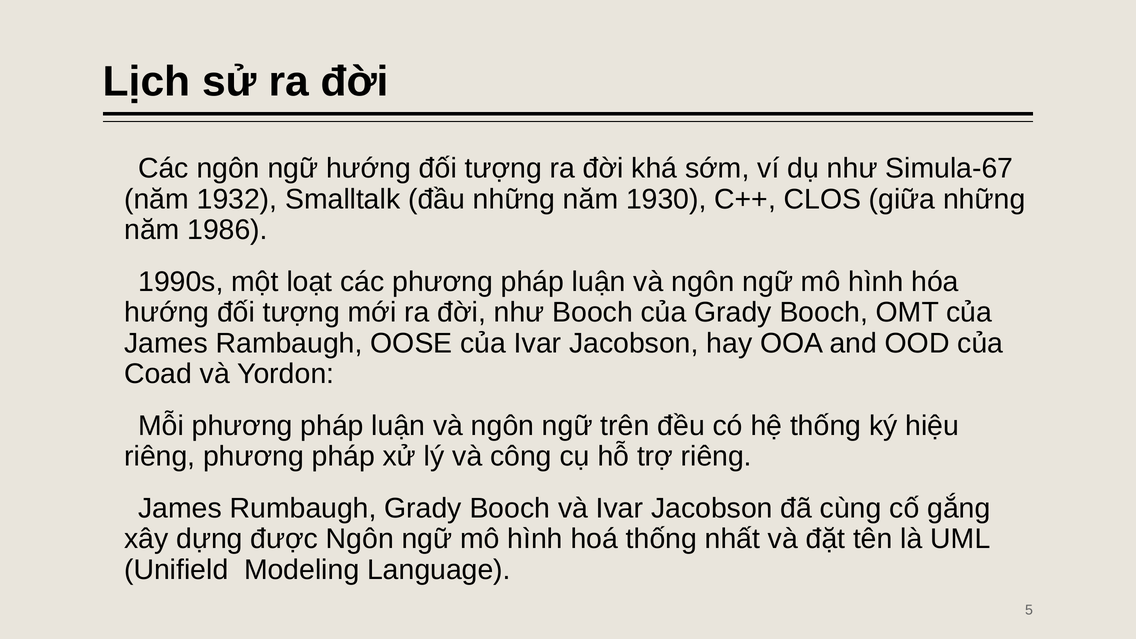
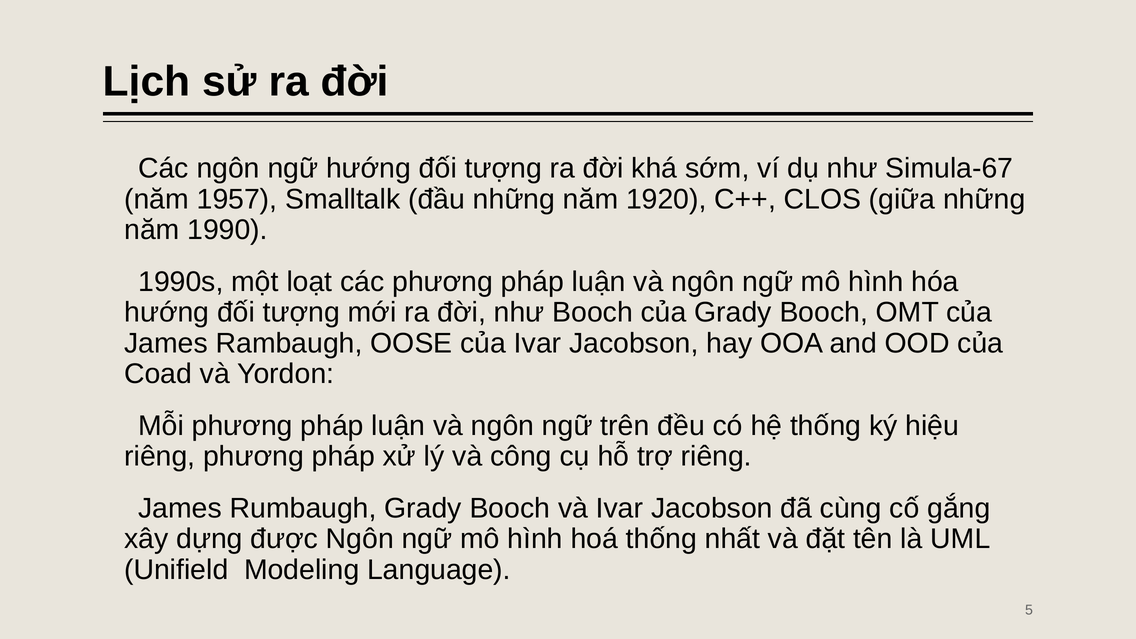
1932: 1932 -> 1957 (237, 199)
1930: 1930 -> 1920 (666, 199)
1986: 1986 -> 1990 (228, 230)
